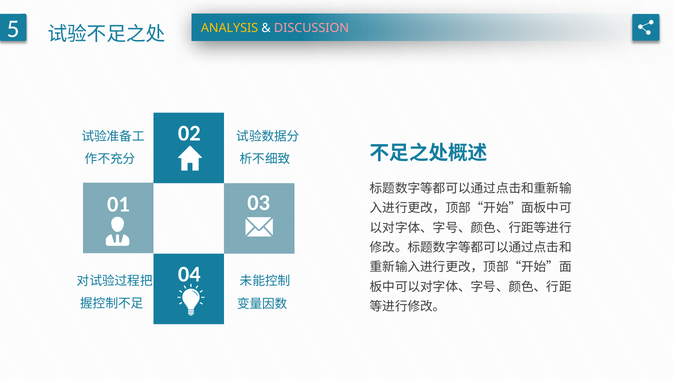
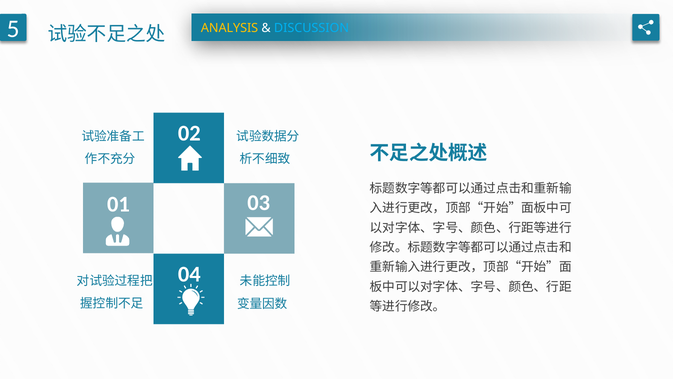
DISCUSSION colour: pink -> light blue (311, 28)
